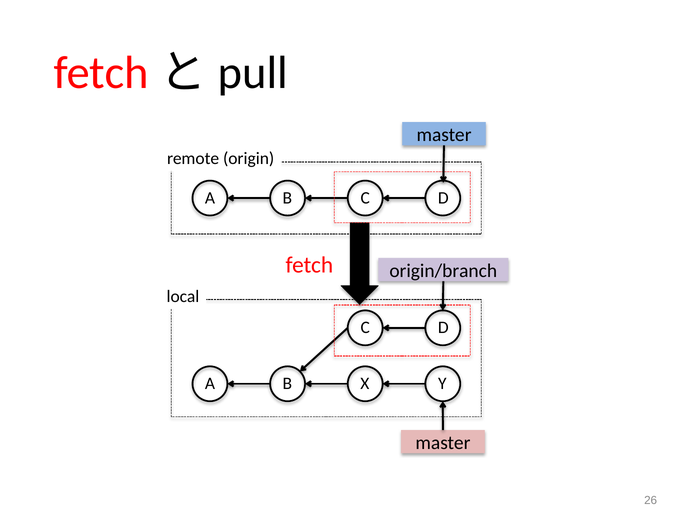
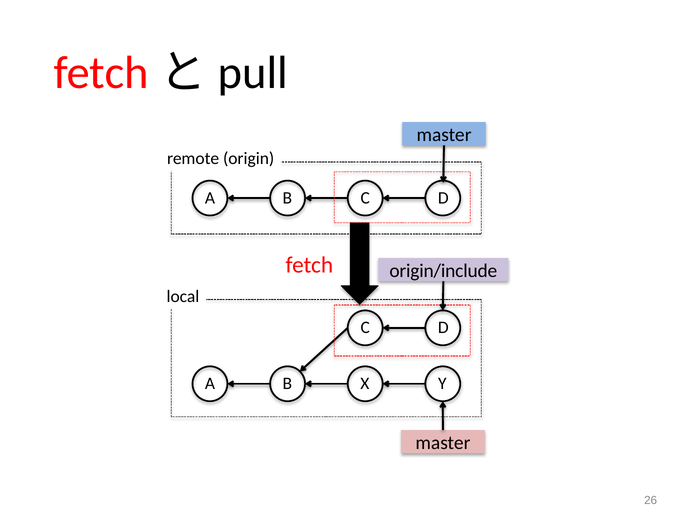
origin/branch: origin/branch -> origin/include (443, 271)
